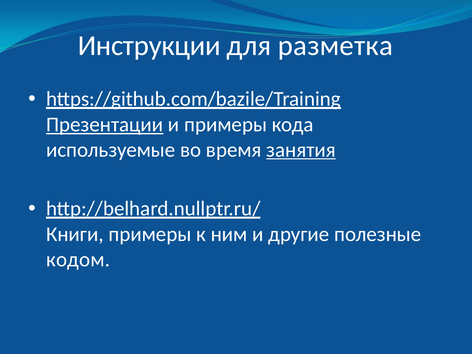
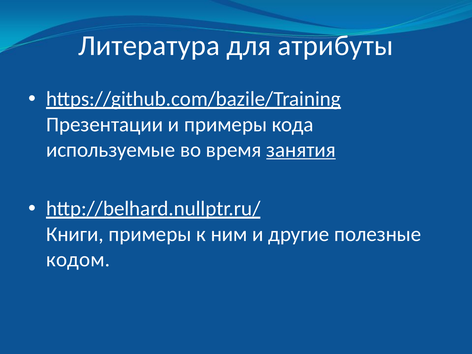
Инструкции: Инструкции -> Литература (149, 46)
разметка: разметка -> атрибуты (336, 46)
Презентации underline: present -> none (105, 125)
